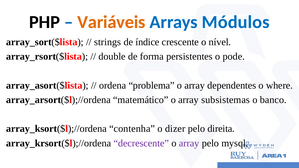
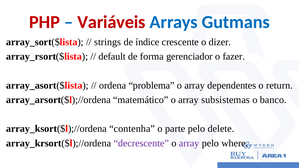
PHP colour: black -> red (44, 22)
Variáveis colour: orange -> red (111, 22)
Módulos: Módulos -> Gutmans (236, 22)
nível: nível -> dizer (220, 42)
double: double -> default (112, 57)
persistentes: persistentes -> gerenciador (189, 57)
pode: pode -> fazer (234, 57)
where: where -> return (279, 85)
dizer: dizer -> parte (175, 129)
direita: direita -> delete (221, 129)
mysql: mysql -> where (235, 143)
